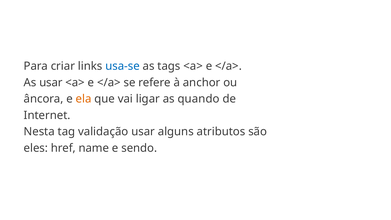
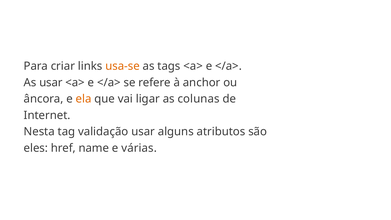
usa-se colour: blue -> orange (123, 66)
quando: quando -> colunas (199, 99)
sendo: sendo -> várias (139, 148)
